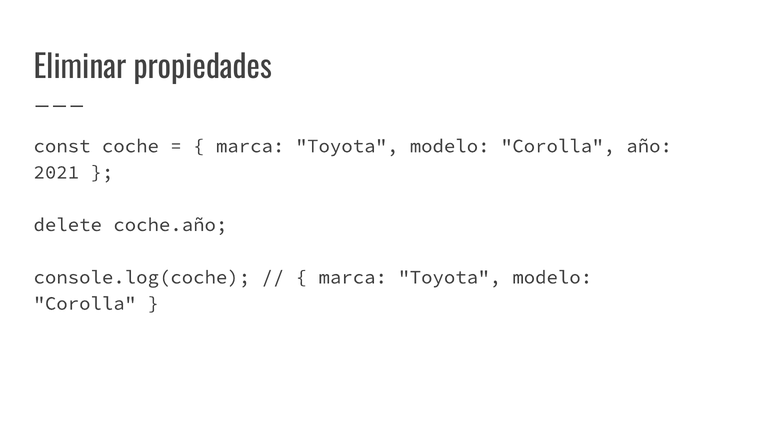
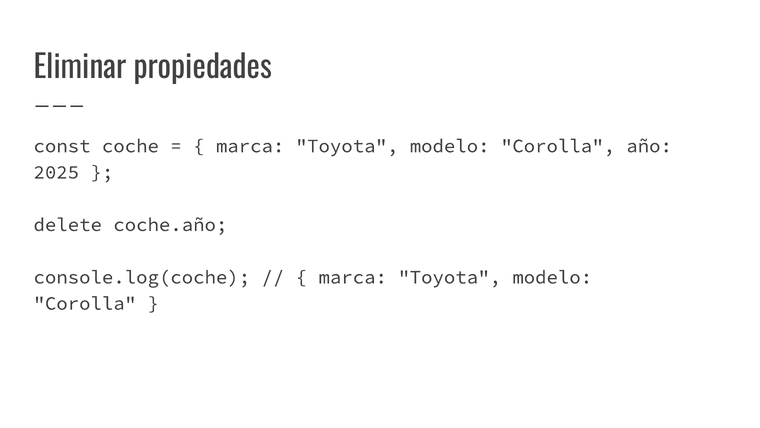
2021: 2021 -> 2025 (56, 172)
